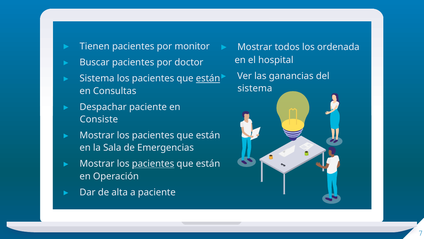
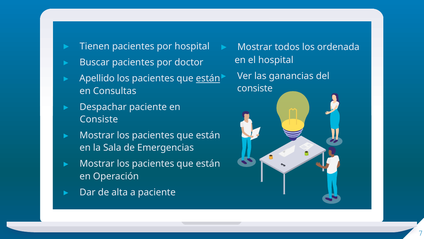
por monitor: monitor -> hospital (192, 46)
Sistema: Sistema -> Apellido (97, 78)
sistema: sistema -> consiste (255, 88)
pacientes underline: present -> none (153, 163)
